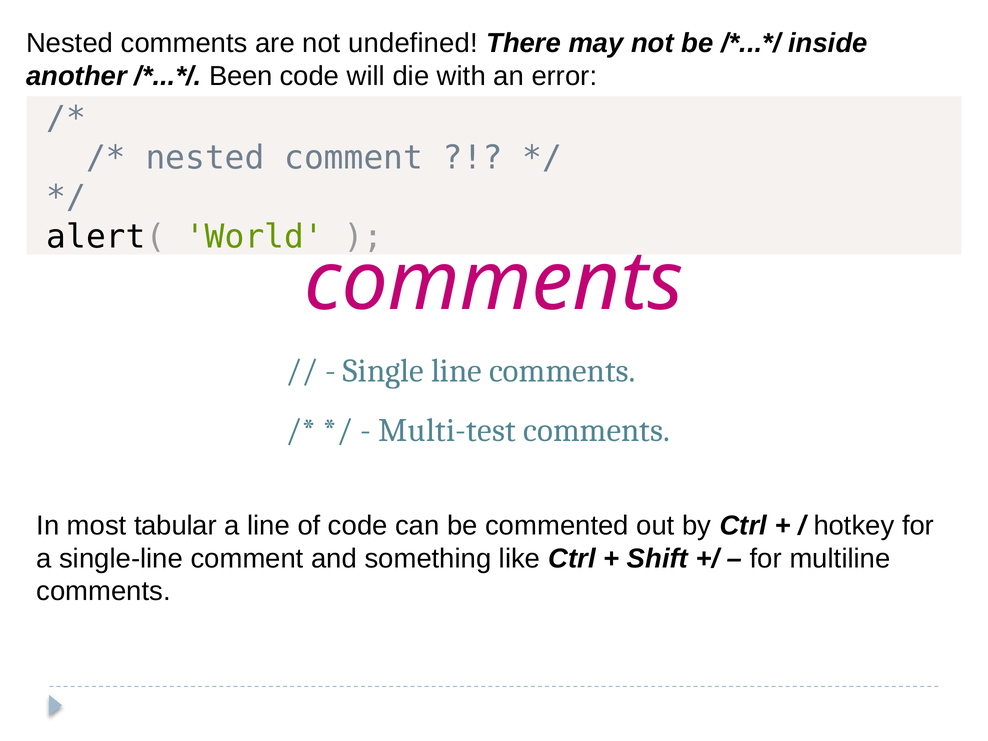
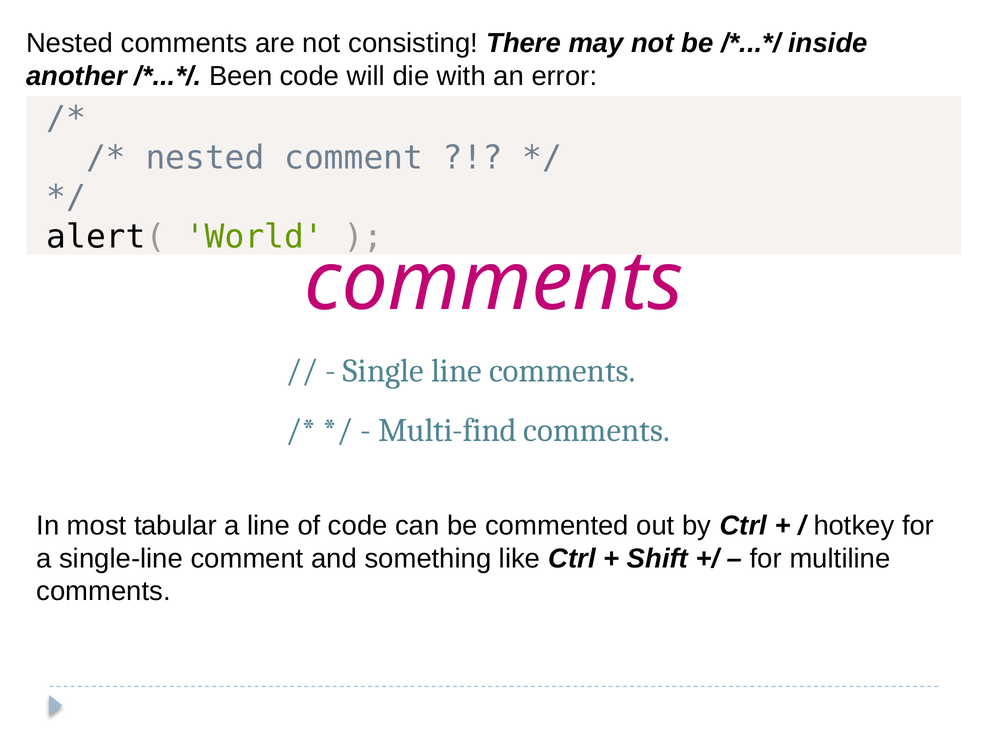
undefined: undefined -> consisting (413, 43)
Multi-test: Multi-test -> Multi-find (447, 430)
